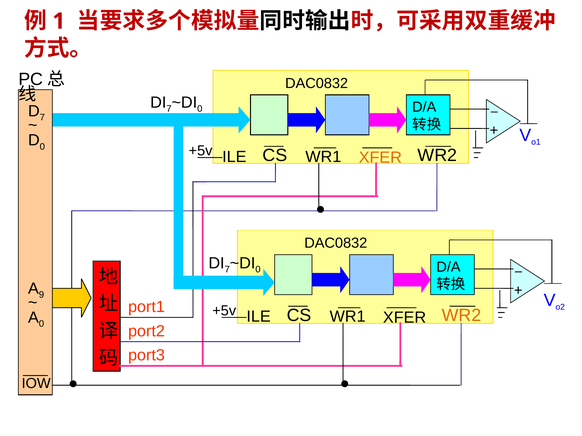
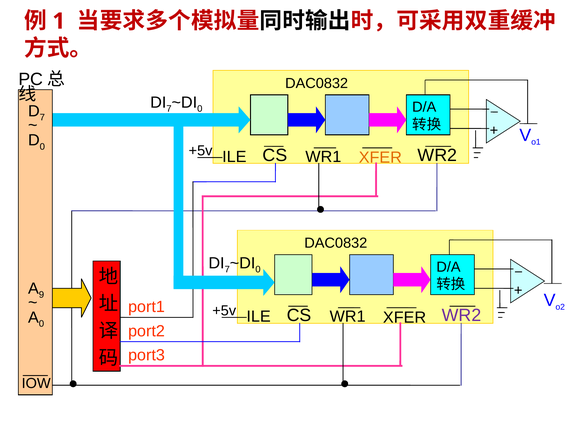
WR2 colour: orange -> purple (462, 316)
